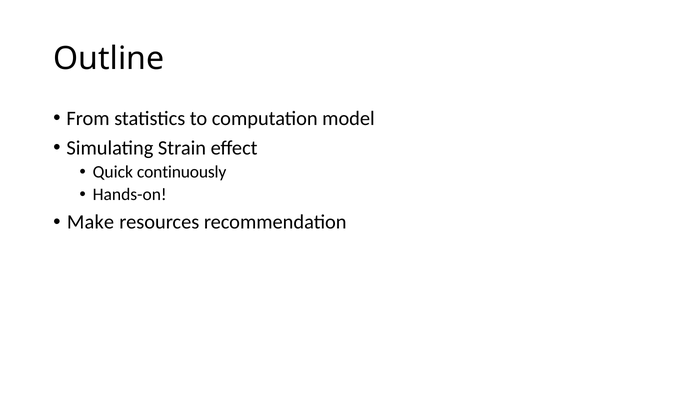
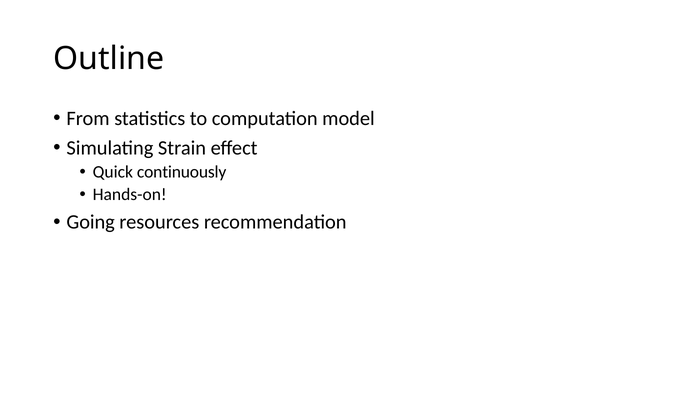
Make: Make -> Going (91, 222)
